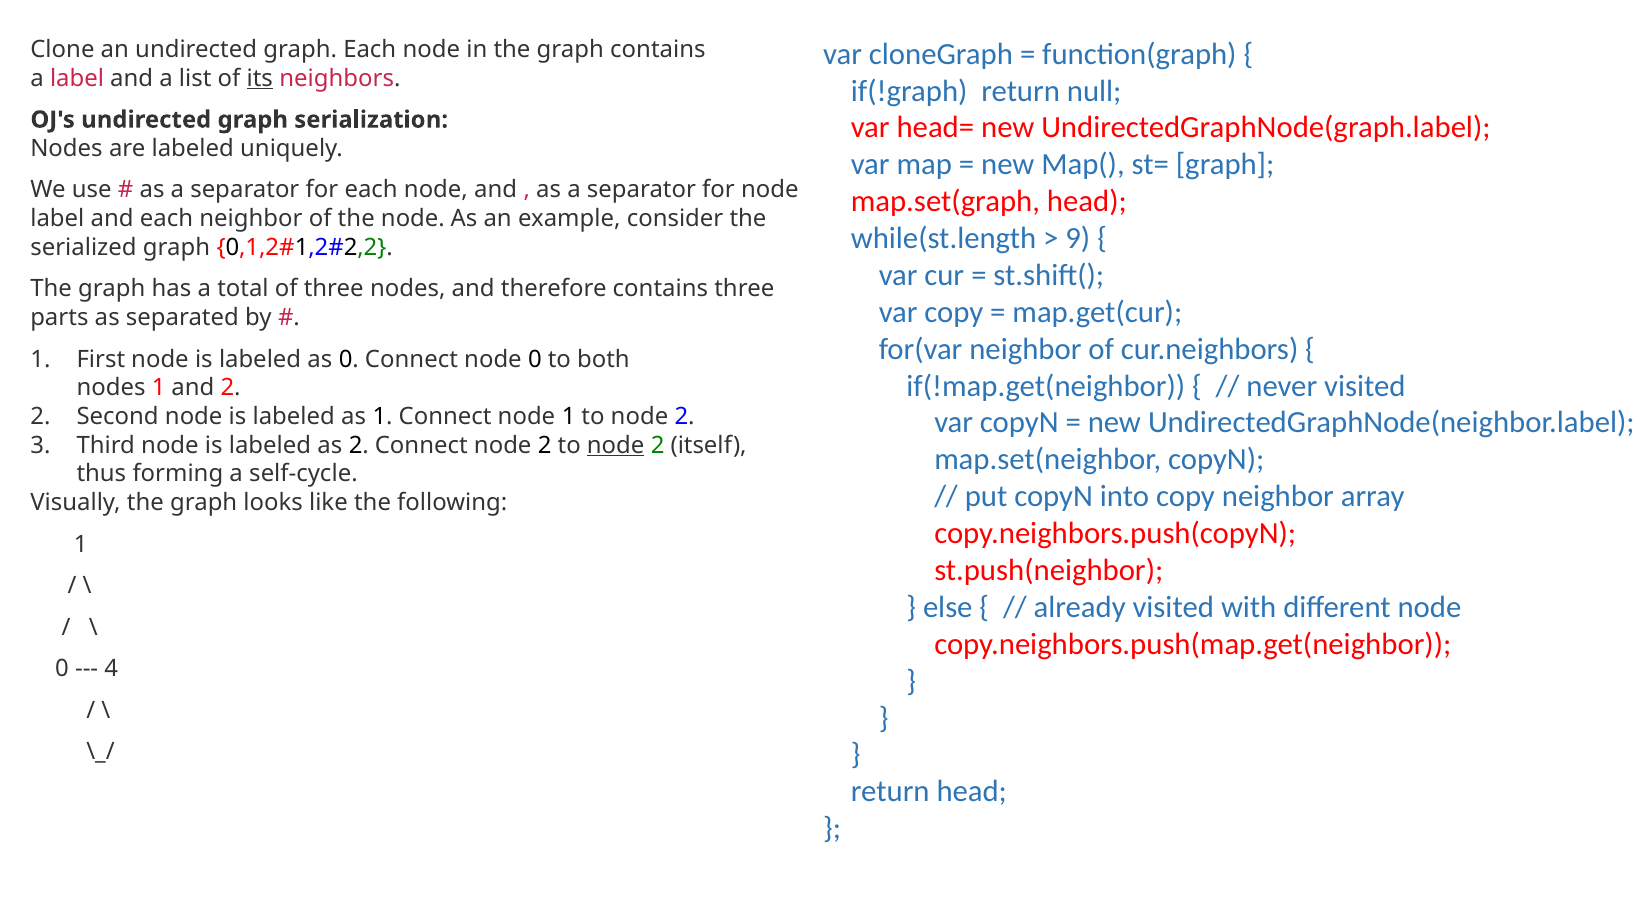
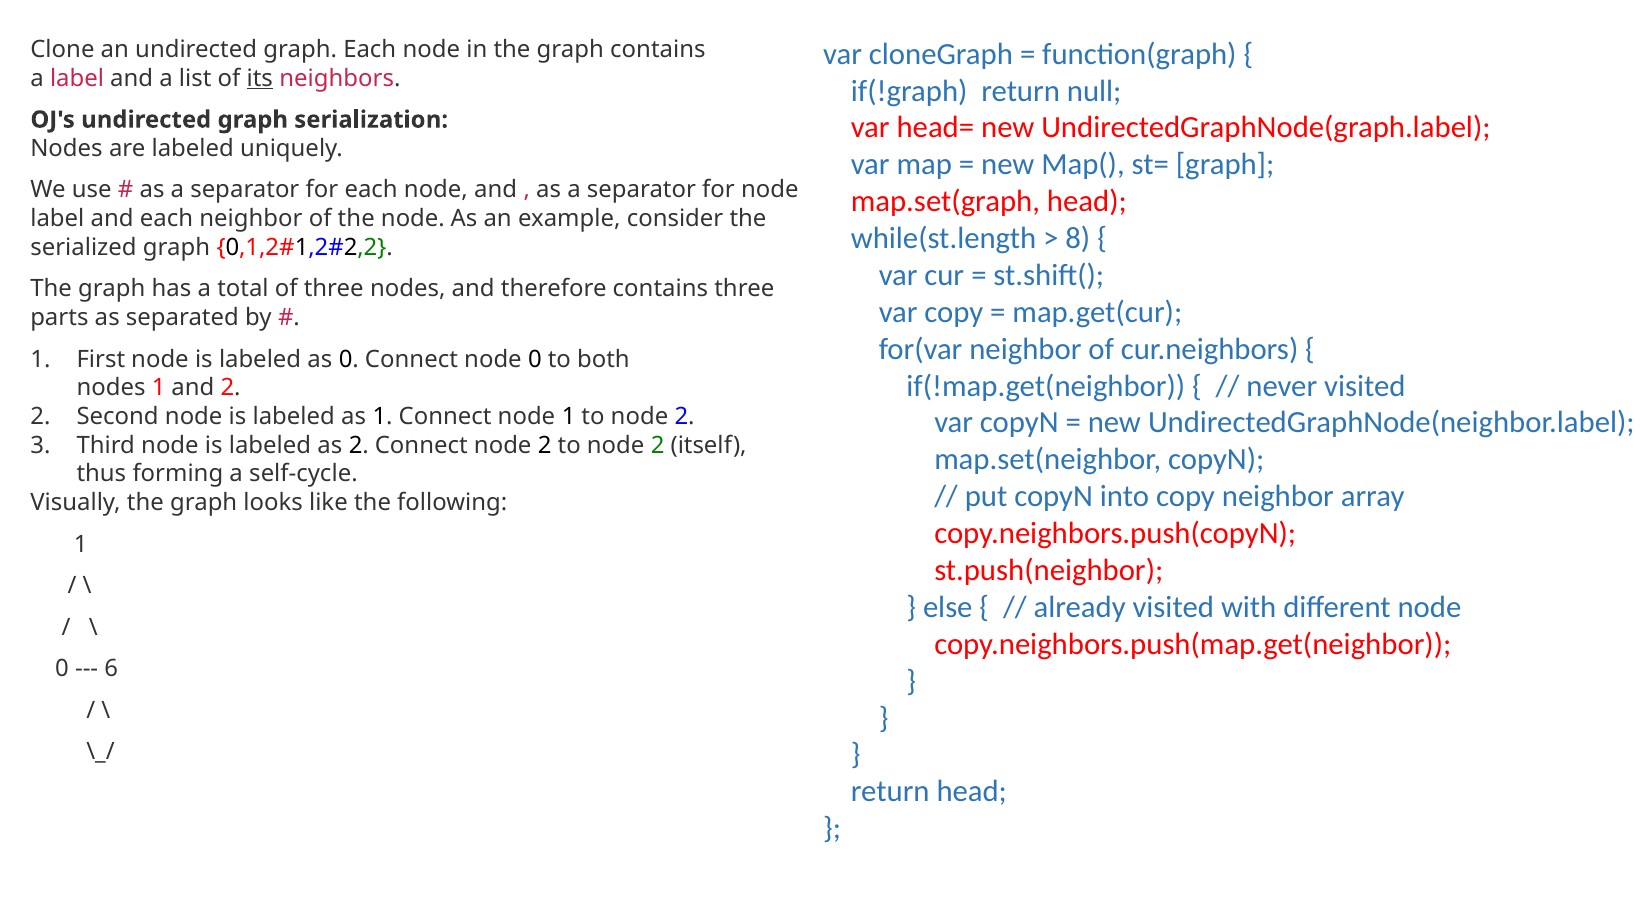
9: 9 -> 8 (1078, 239)
node underline: present -> none (616, 445)
4: 4 -> 6 (111, 669)
